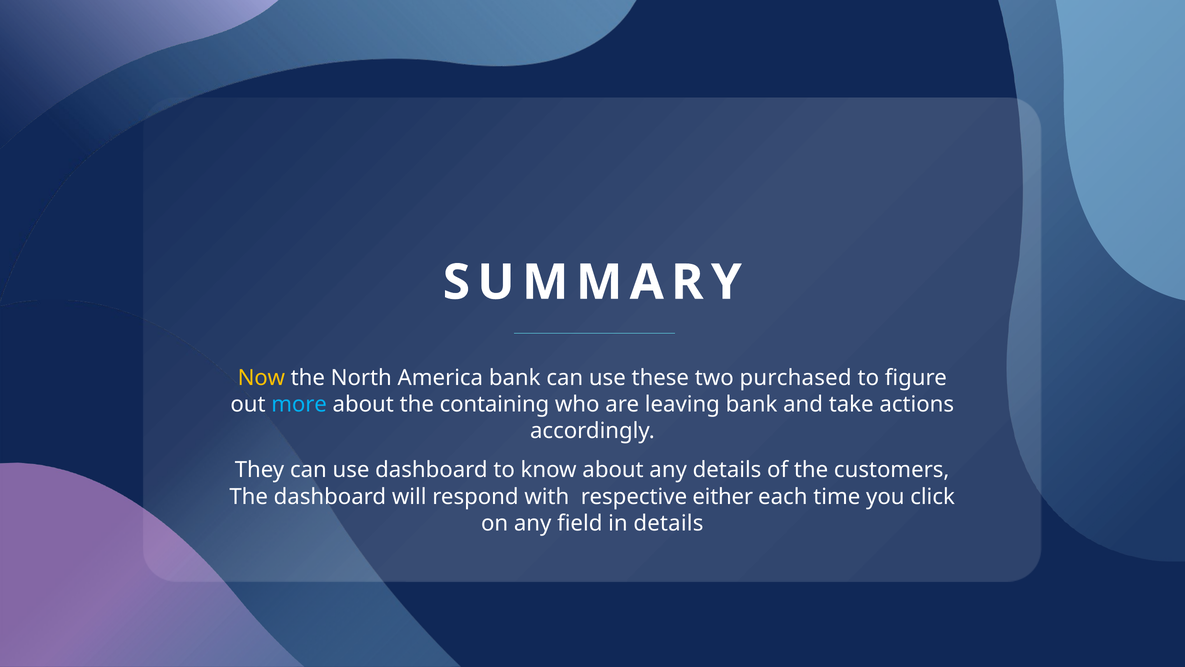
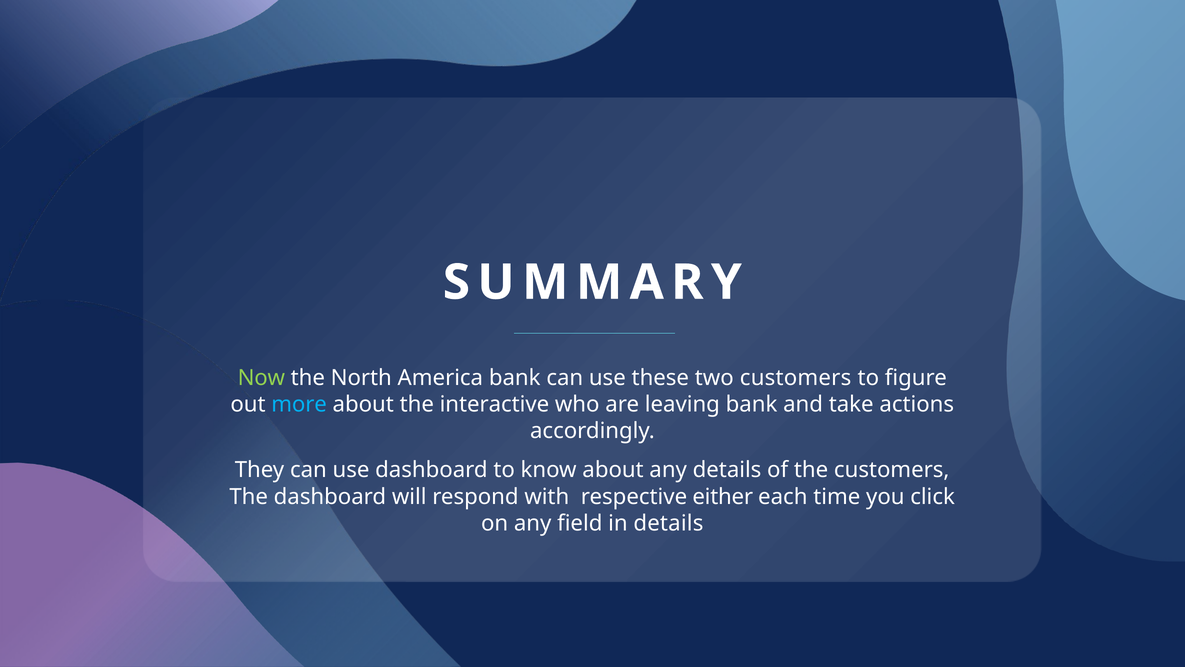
Now colour: yellow -> light green (261, 377)
two purchased: purchased -> customers (796, 377)
containing: containing -> interactive (494, 404)
